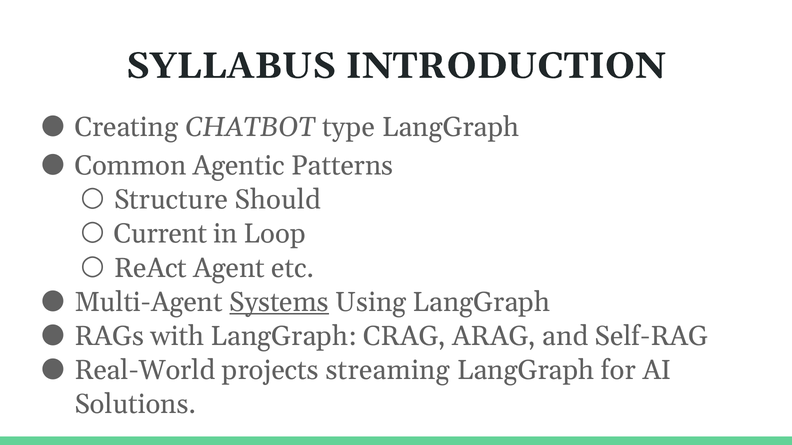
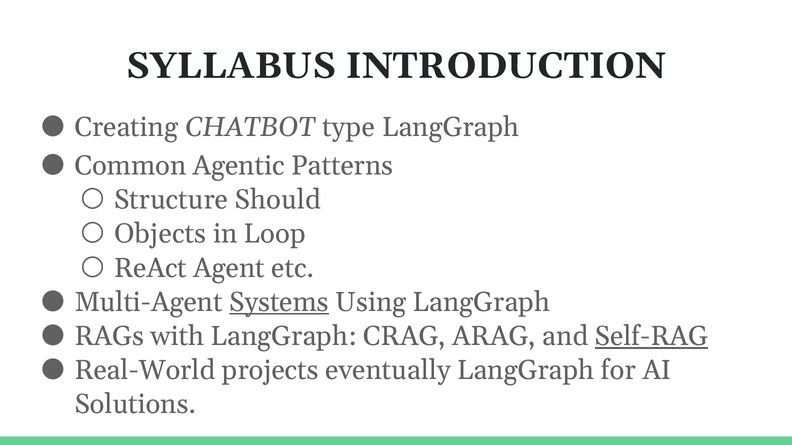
Current: Current -> Objects (160, 234)
Self-RAG underline: none -> present (652, 337)
streaming: streaming -> eventually (388, 371)
